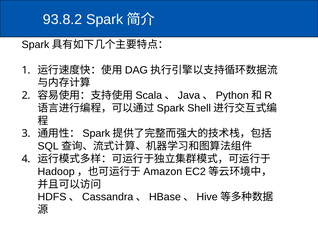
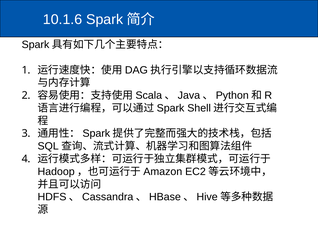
93.8.2: 93.8.2 -> 10.1.6 (63, 20)
